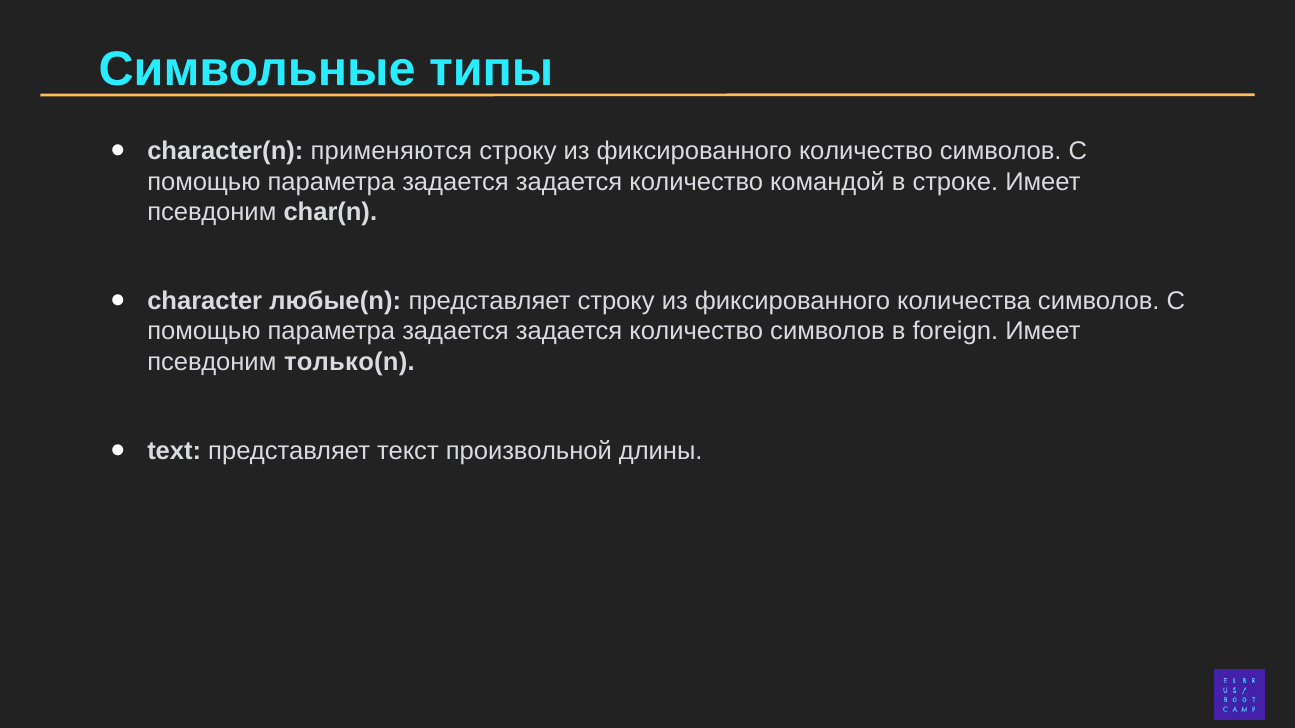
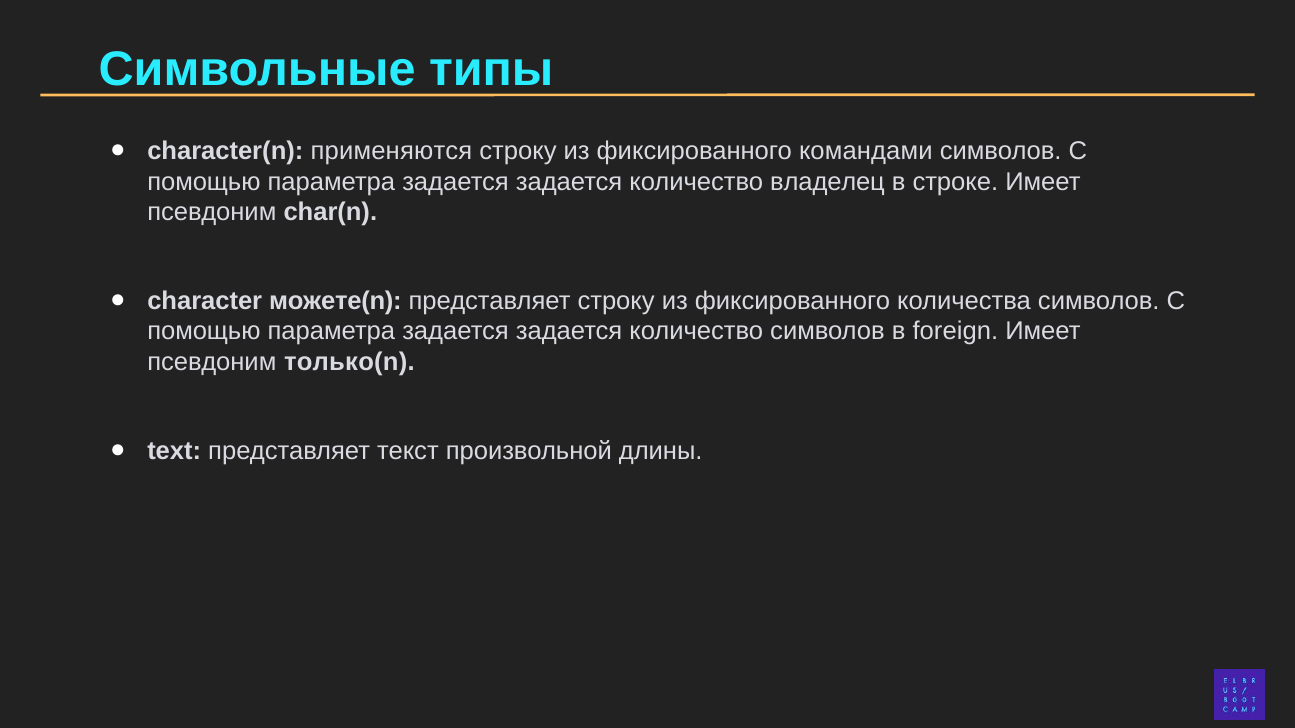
фиксированного количество: количество -> командами (866, 151)
командой: командой -> владелец (828, 182)
любые(n: любые(n -> можете(n (335, 301)
